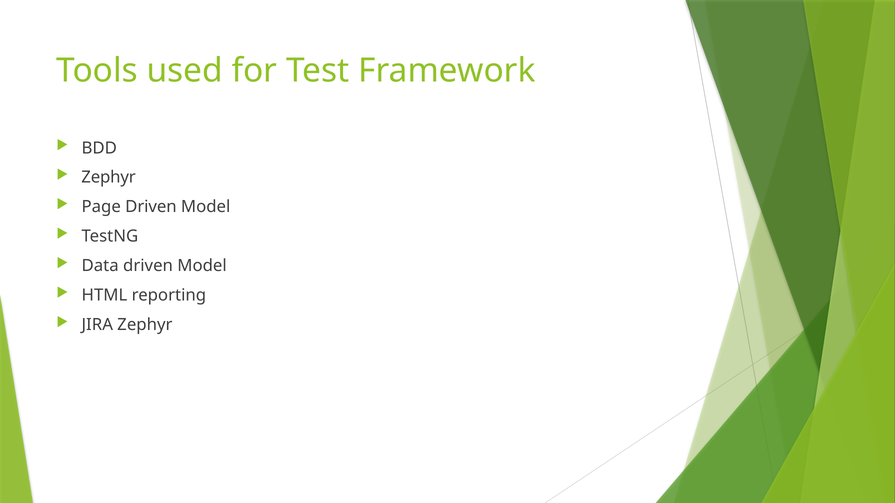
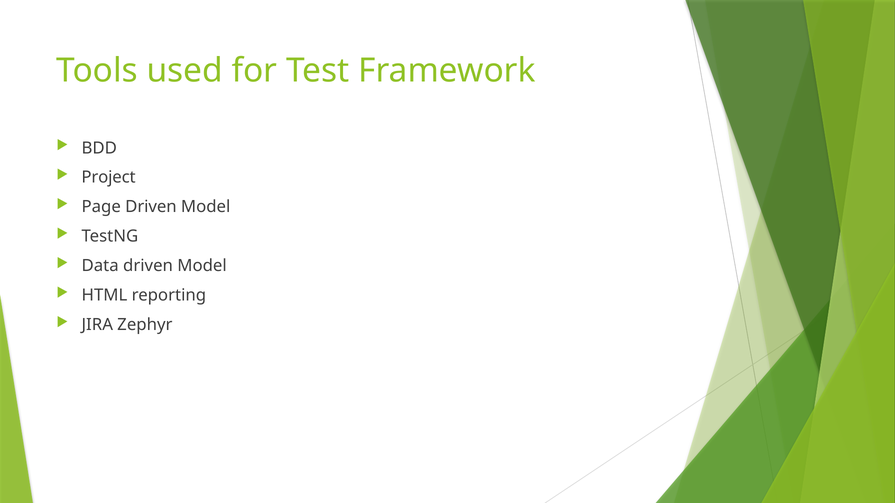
Zephyr: Zephyr -> Project (109, 178)
